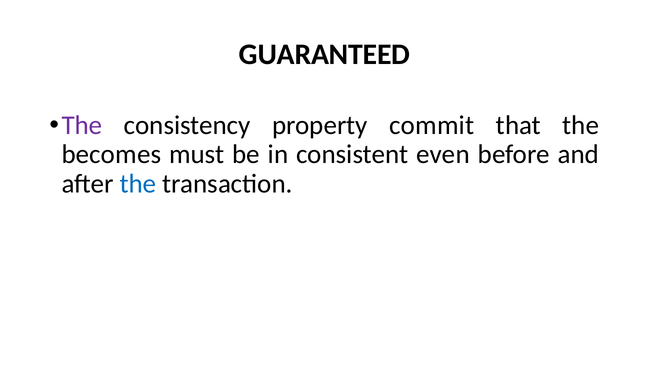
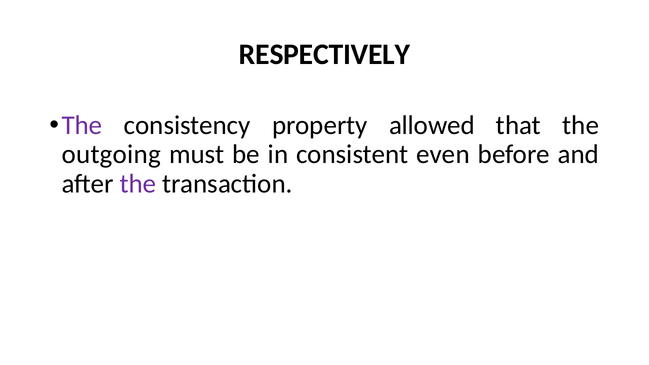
GUARANTEED: GUARANTEED -> RESPECTIVELY (324, 55)
commit: commit -> allowed (432, 125)
becomes: becomes -> outgoing (111, 155)
the colour: blue -> purple (138, 184)
